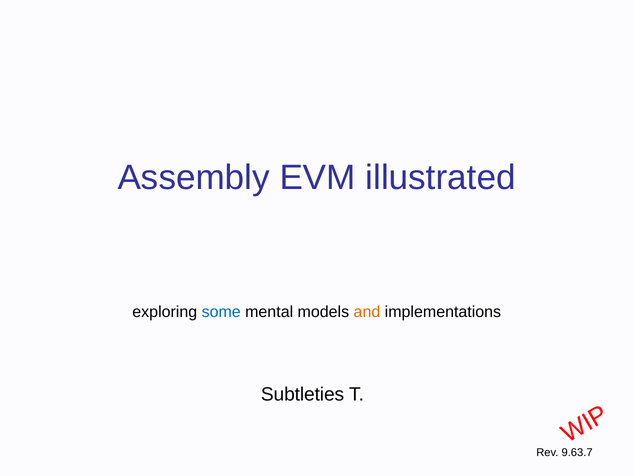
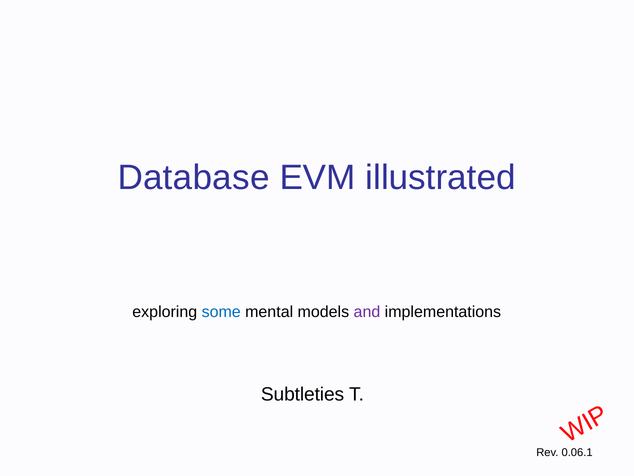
Assembly: Assembly -> Database (194, 177)
and colour: orange -> purple (367, 312)
9.63.7: 9.63.7 -> 0.06.1 (577, 452)
